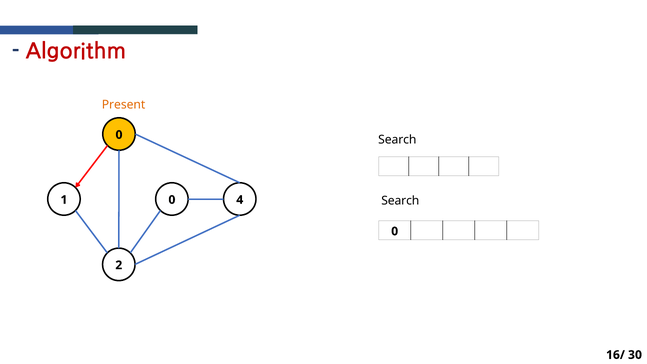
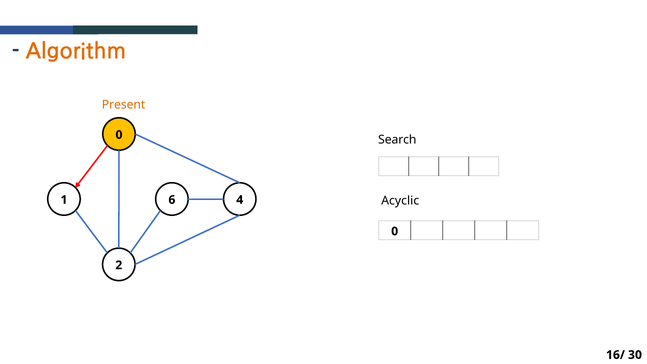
Algorithm colour: red -> orange (76, 51)
Search: Search -> Acyclic (400, 201)
1 0: 0 -> 6 (172, 200)
